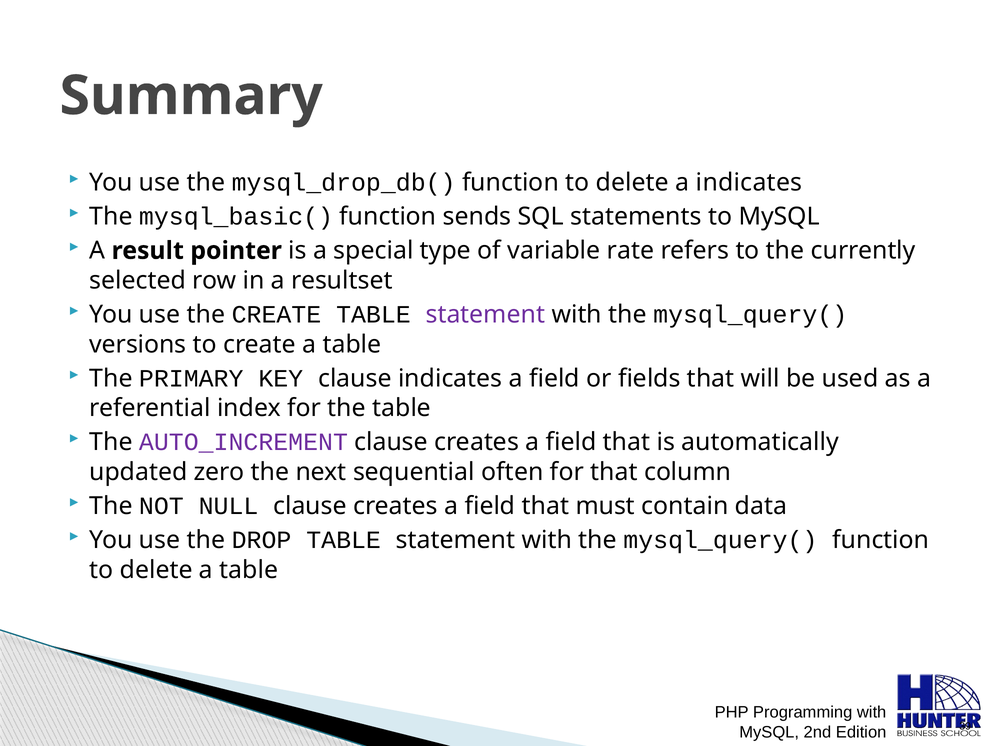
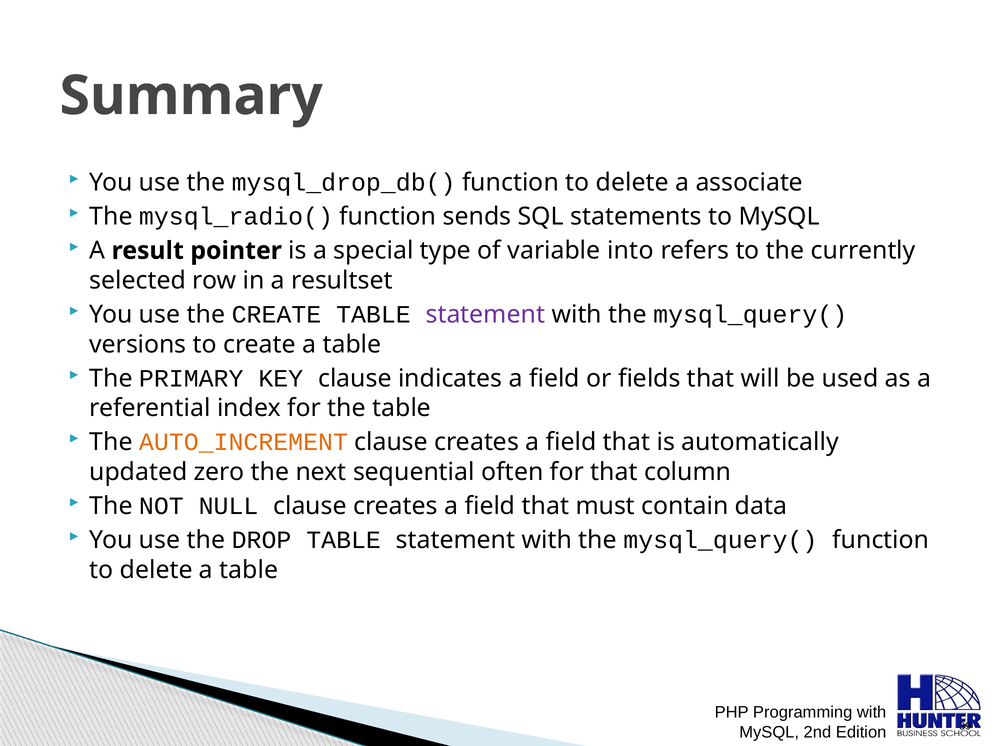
a indicates: indicates -> associate (749, 183)
mysql_basic(: mysql_basic( -> mysql_radio( (236, 217)
rate: rate -> into (630, 251)
AUTO_INCREMENT colour: purple -> orange (243, 442)
